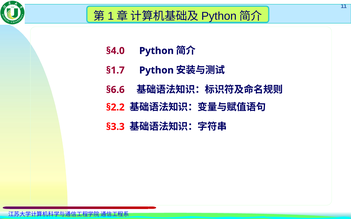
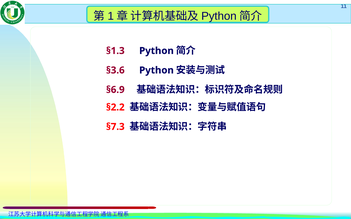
§4.0: §4.0 -> §1.3 (115, 51)
§1.7: §1.7 -> §3.6 (115, 70)
§6.6: §6.6 -> §6.9 (115, 90)
§3.3: §3.3 -> §7.3 (115, 127)
